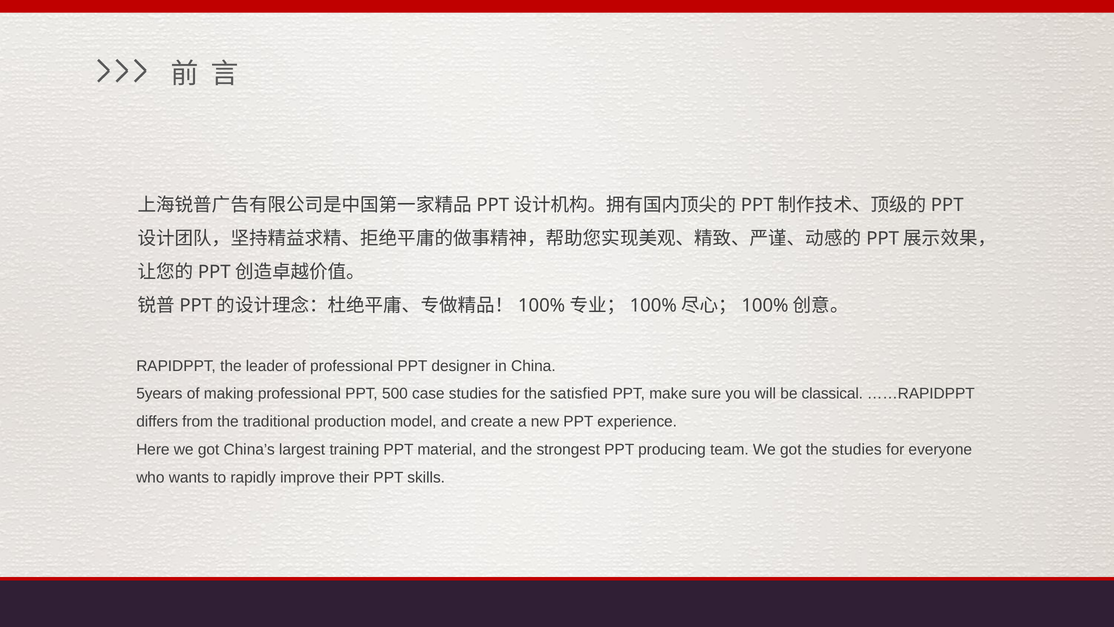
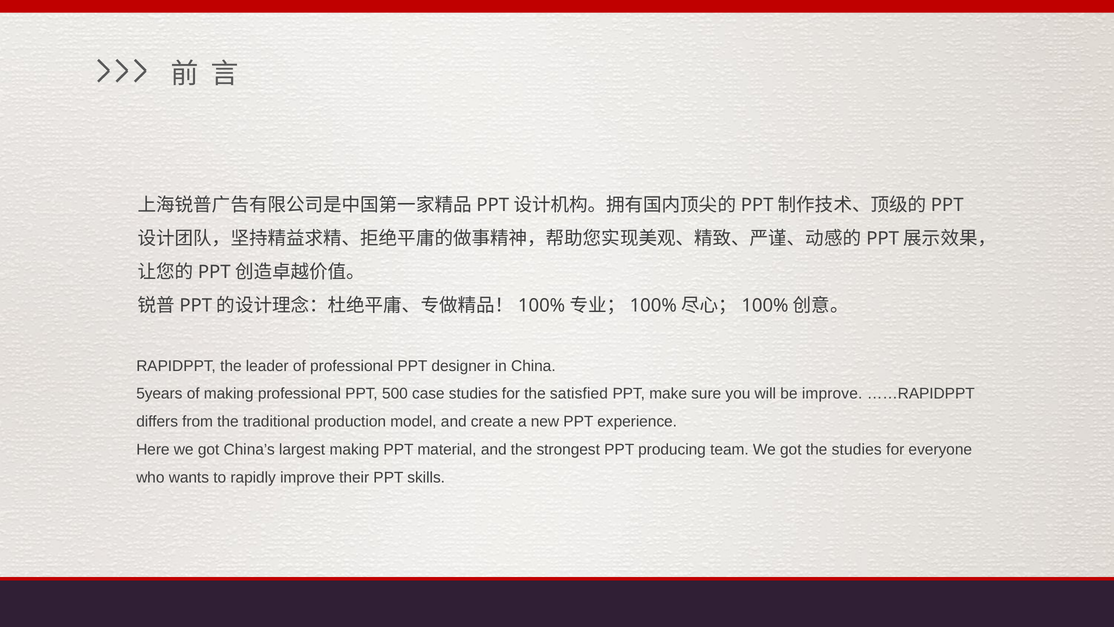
be classical: classical -> improve (832, 394)
largest training: training -> making (354, 449)
